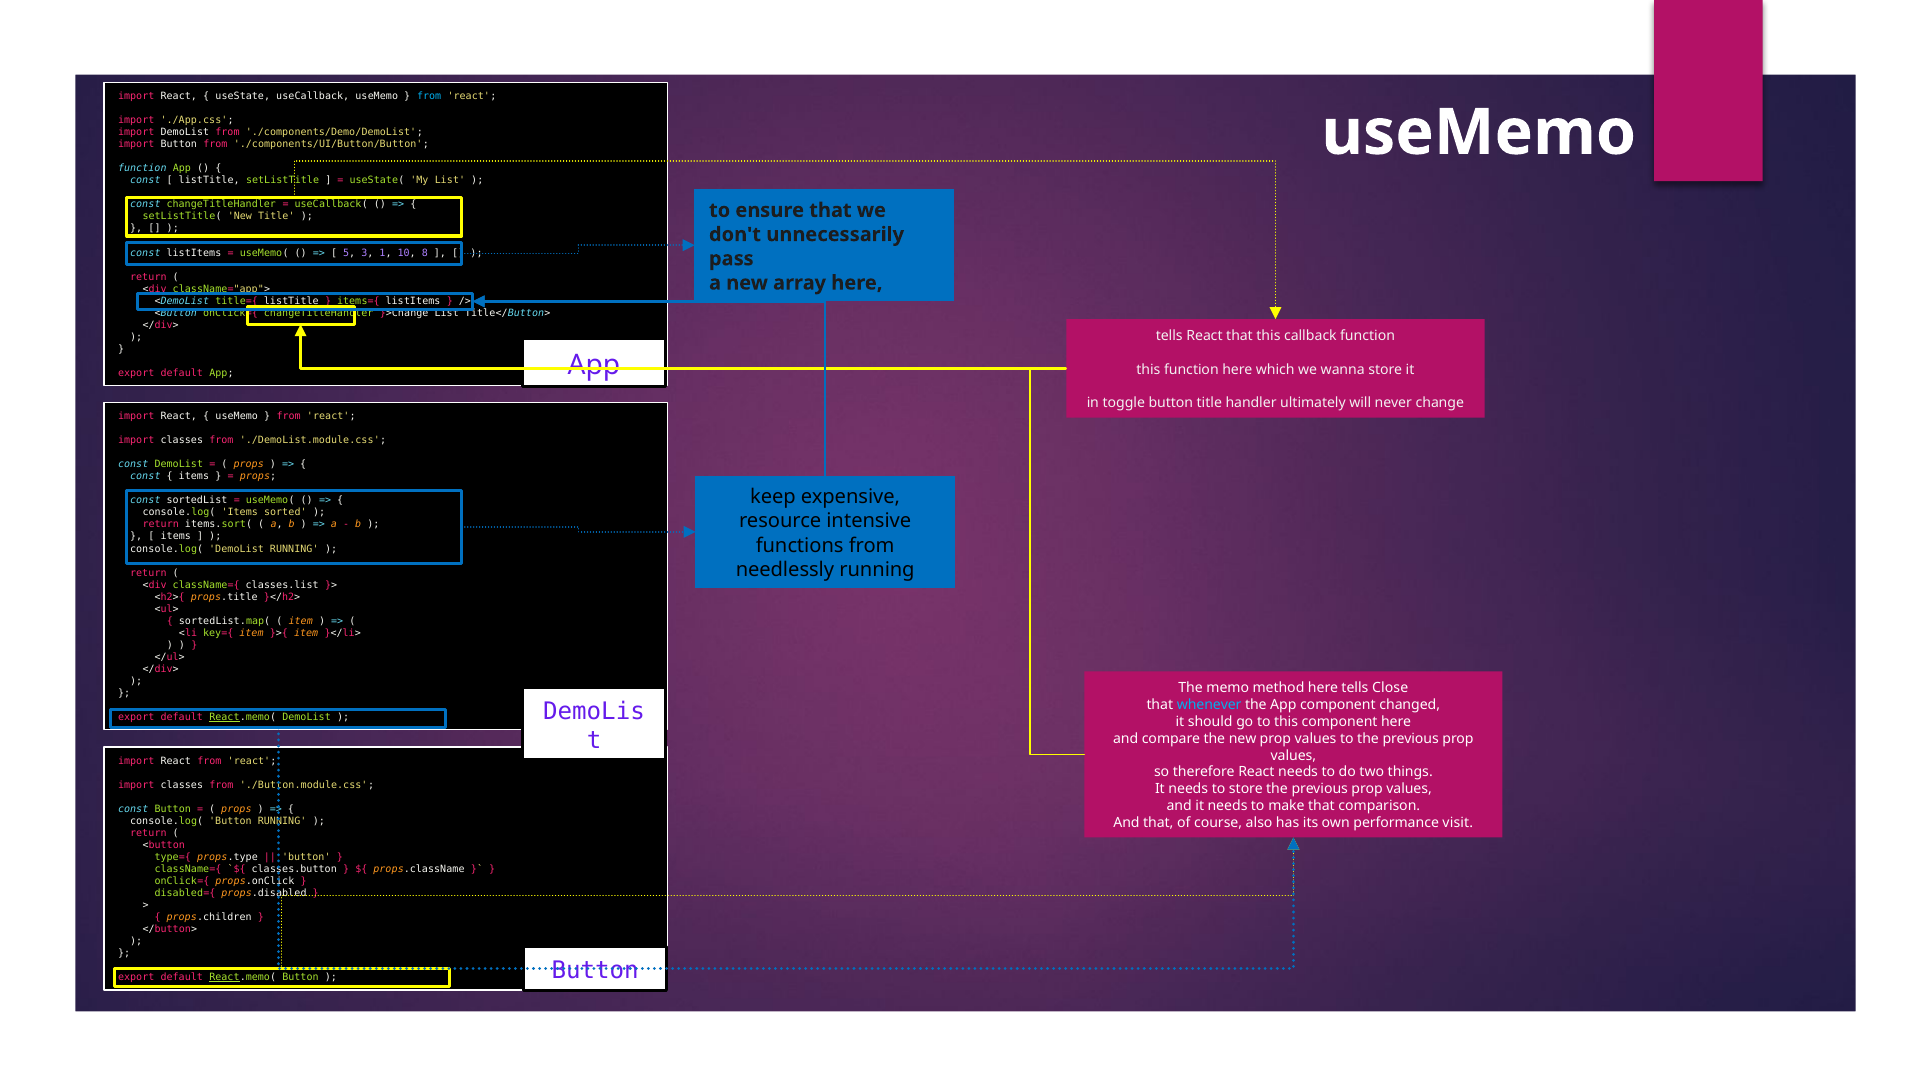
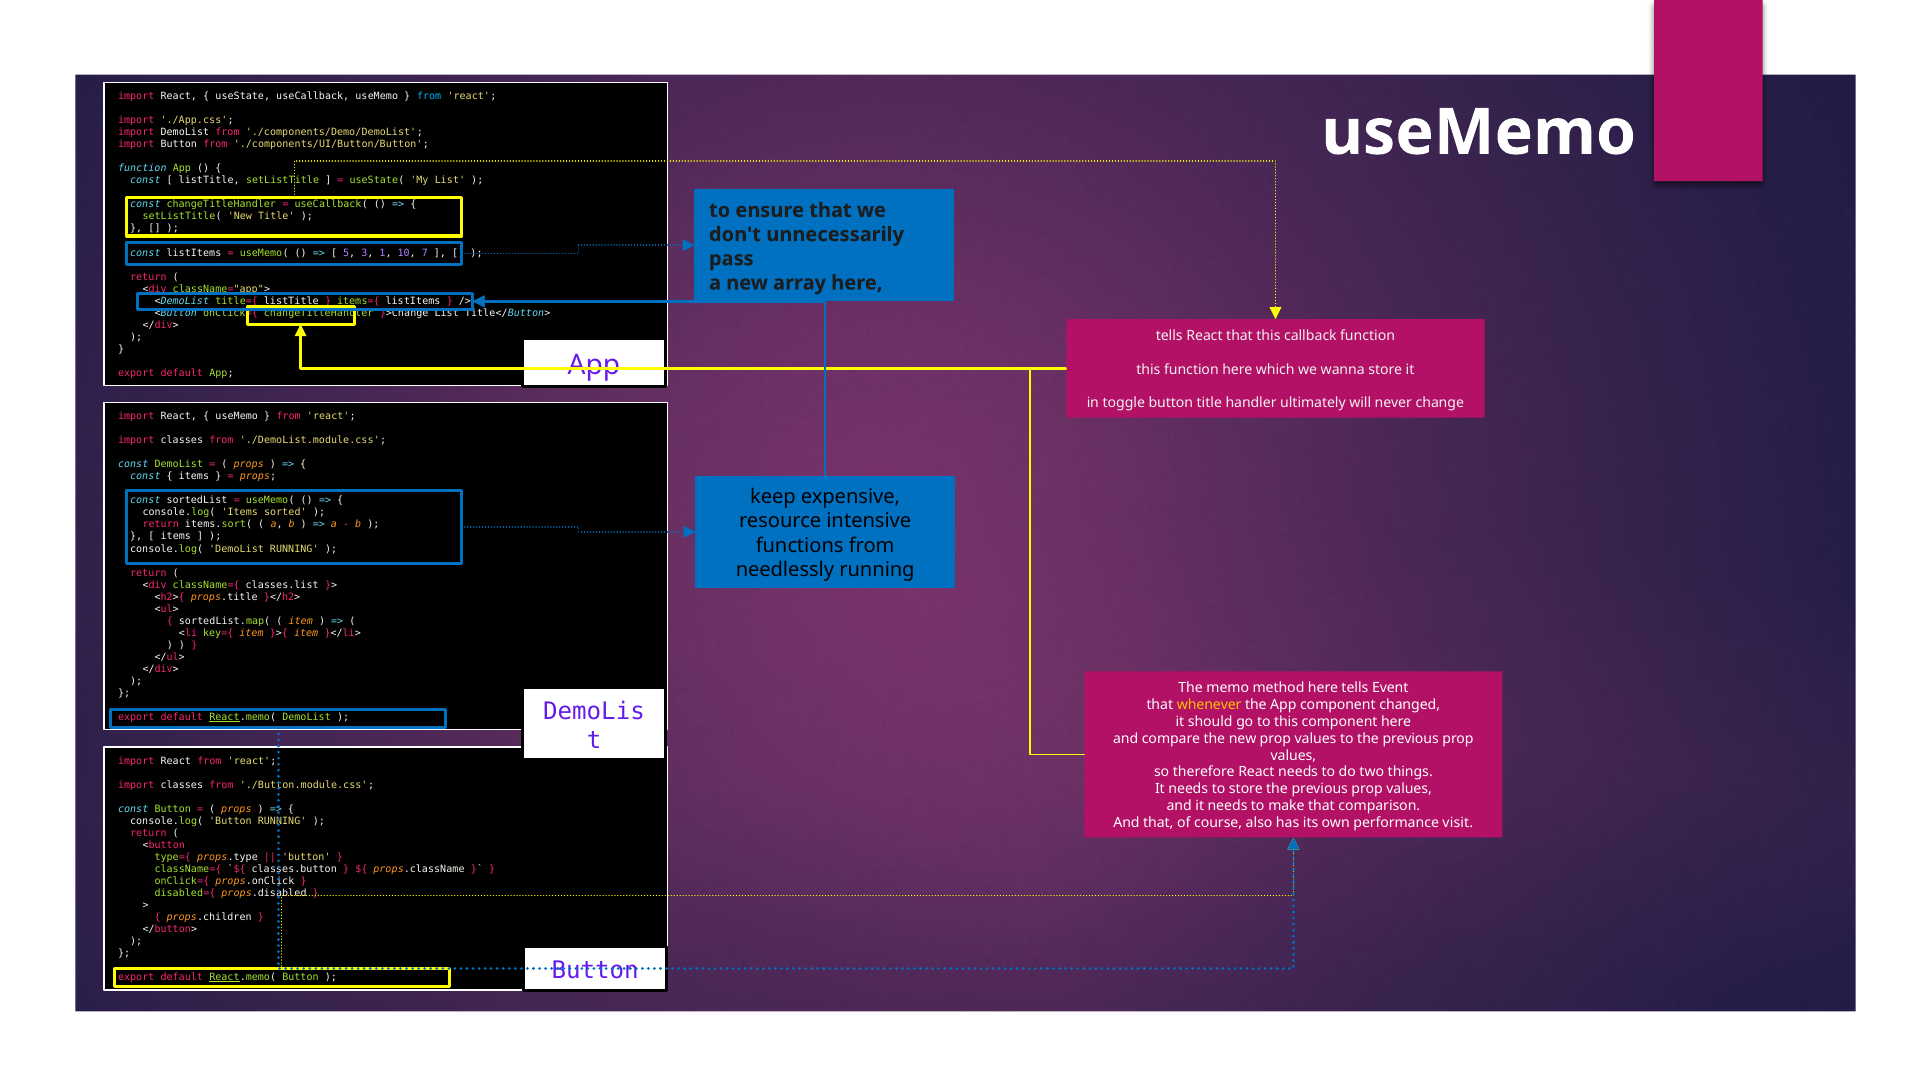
8: 8 -> 7 (425, 253)
Close: Close -> Event (1390, 688)
whenever colour: light blue -> yellow (1209, 705)
